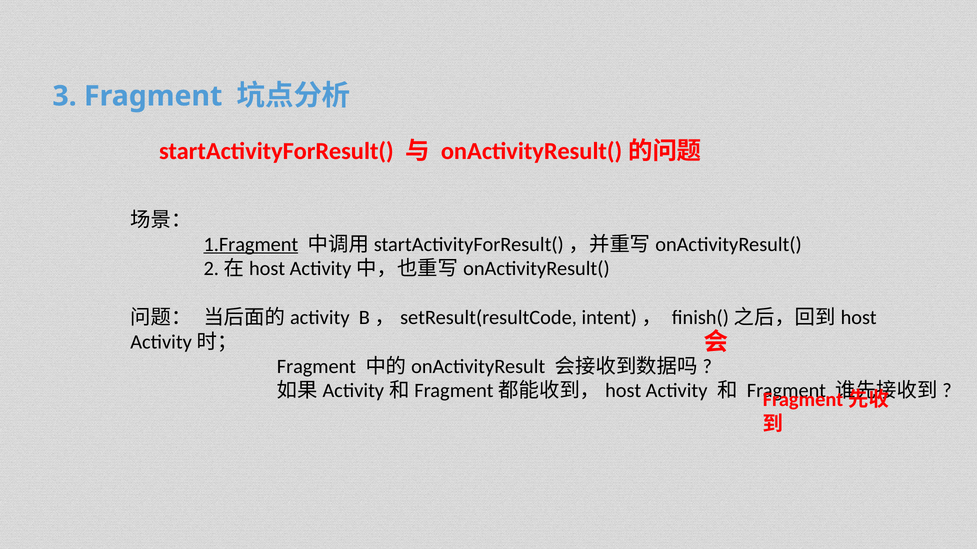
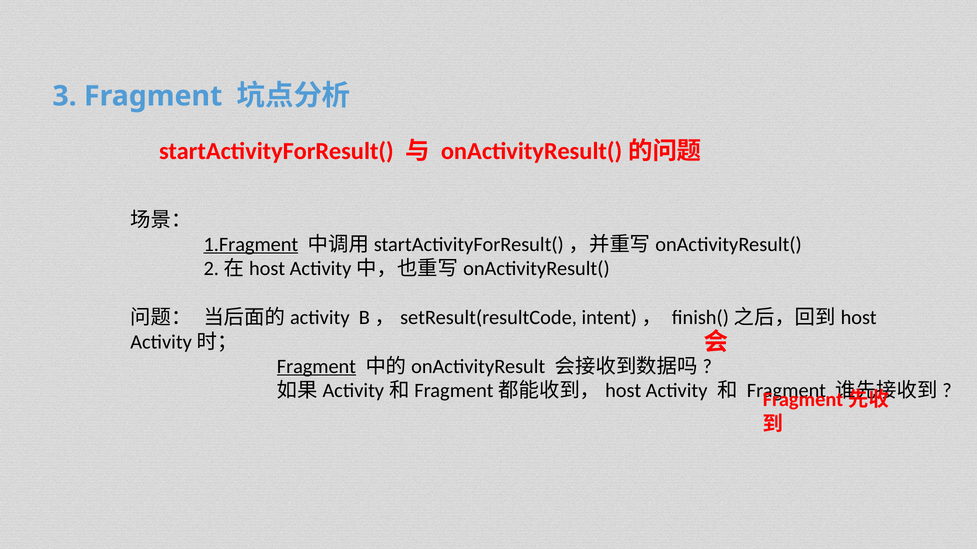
Fragment underline: none -> present (316, 367)
